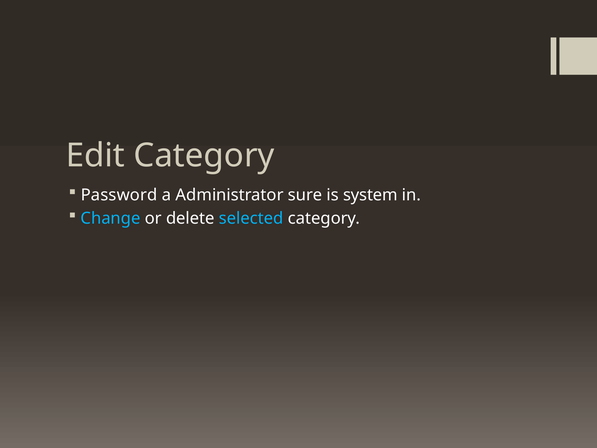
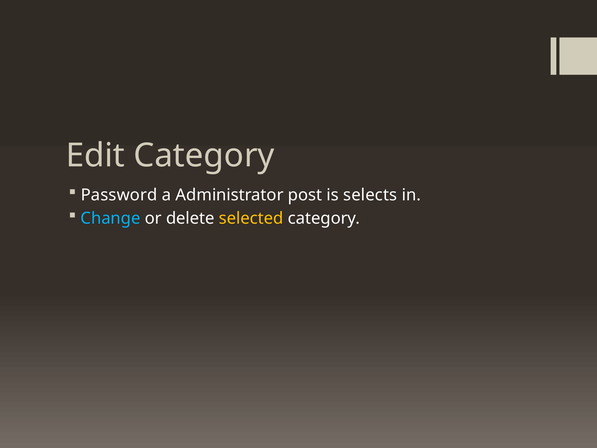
sure: sure -> post (305, 195)
system: system -> selects (370, 195)
selected colour: light blue -> yellow (251, 218)
